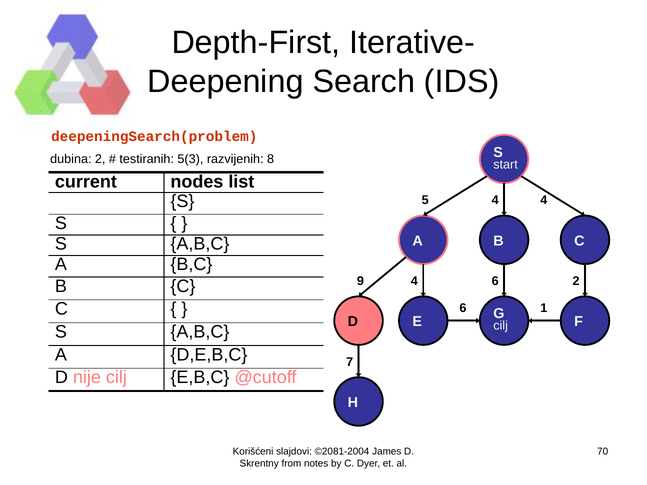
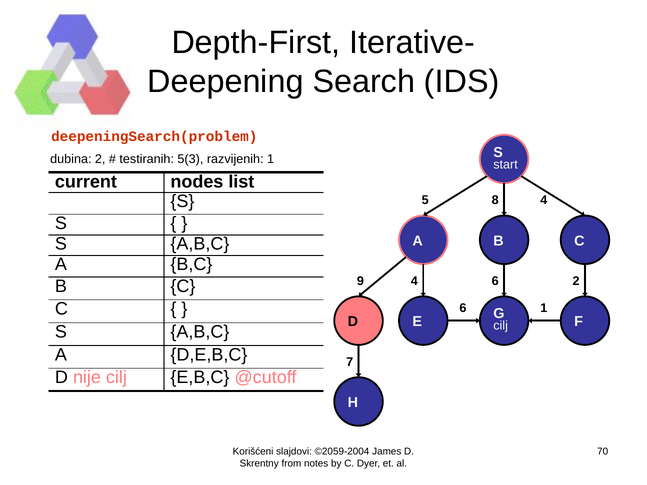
razvijenih 8: 8 -> 1 (271, 159)
5 4: 4 -> 8 (495, 200)
©2081-2004: ©2081-2004 -> ©2059-2004 (342, 452)
